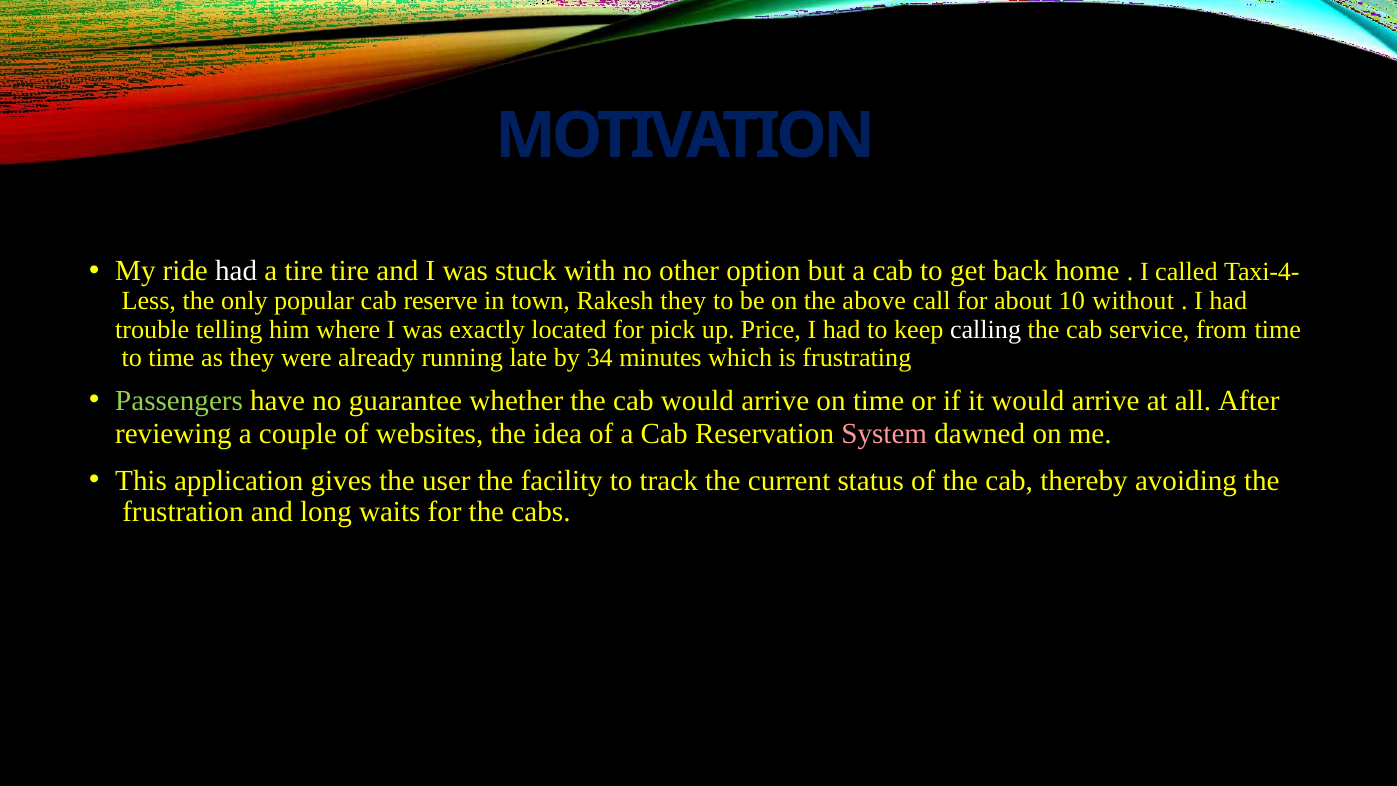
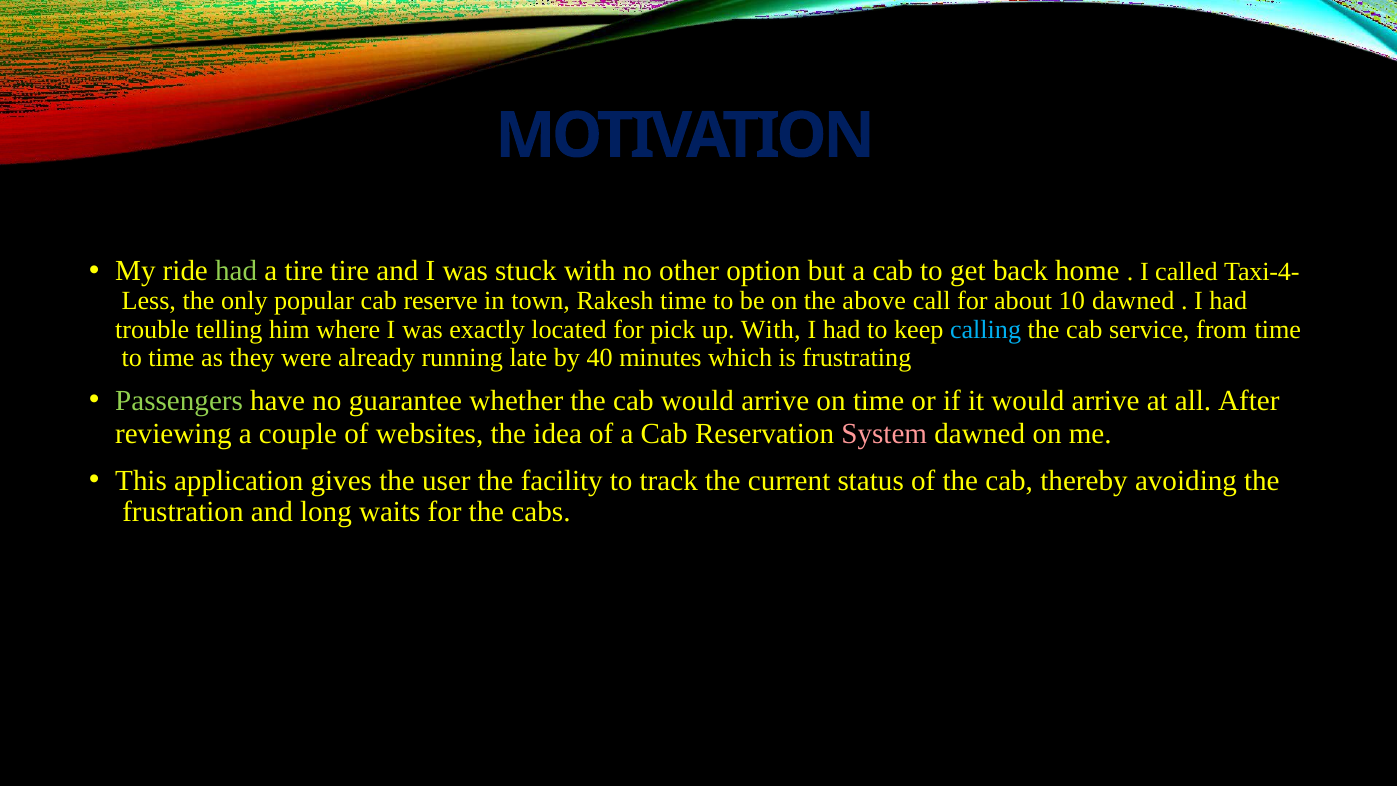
had colour: white -> light green (236, 271)
Rakesh they: they -> time (683, 301)
10 without: without -> dawned (1133, 301)
up Price: Price -> With (771, 329)
calling colour: white -> light blue (986, 329)
34: 34 -> 40 (600, 358)
